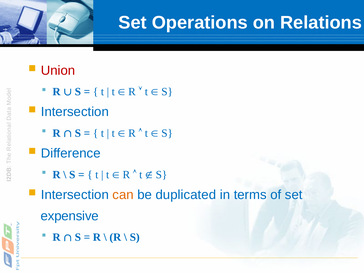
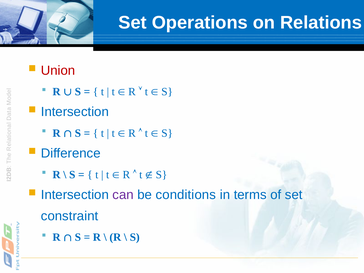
can colour: orange -> purple (123, 195)
duplicated: duplicated -> conditions (186, 195)
expensive: expensive -> constraint (70, 216)
